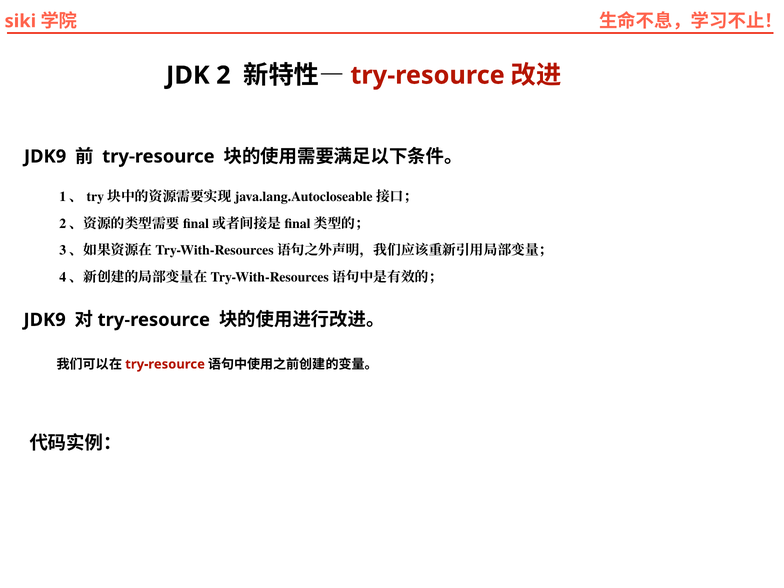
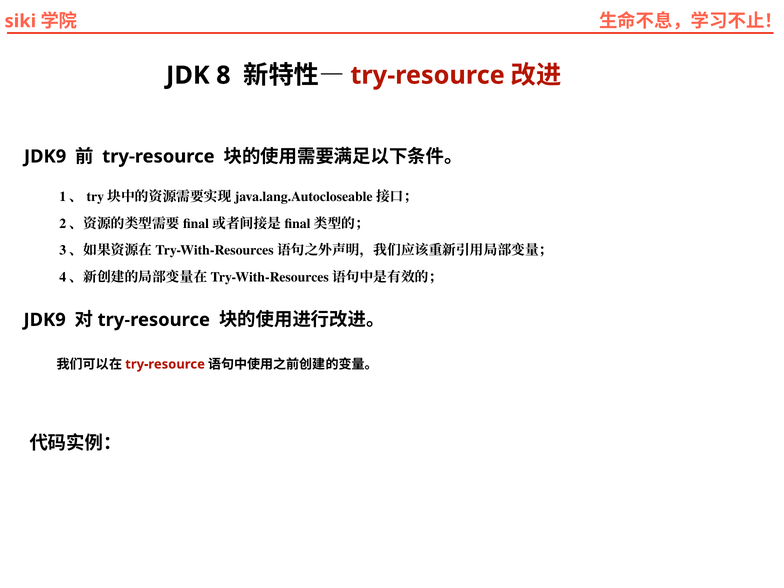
2: 2 -> 8 (223, 75)
